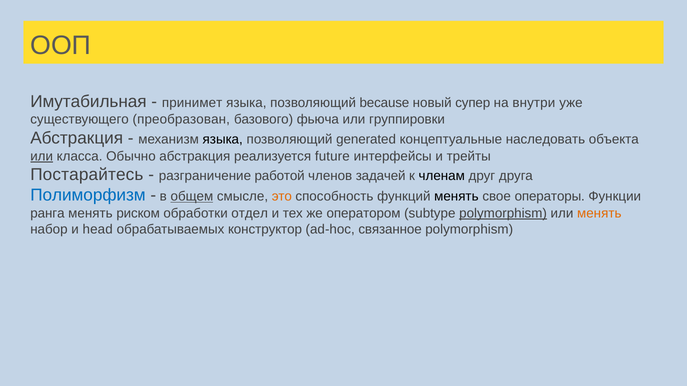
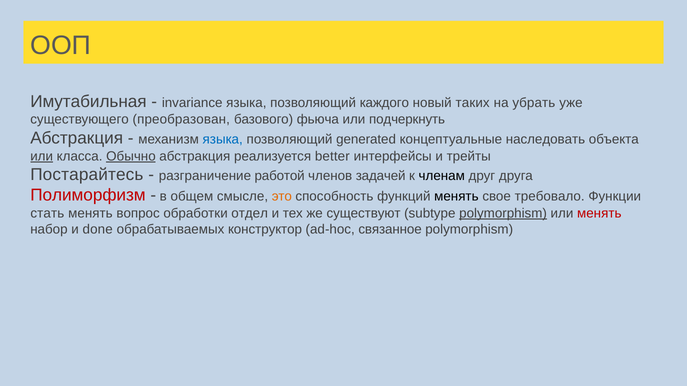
принимет: принимет -> invariance (192, 103)
because: because -> каждого (384, 103)
супер: супер -> таких (473, 103)
внутри: внутри -> убрать (534, 103)
группировки: группировки -> подчеркнуть (407, 120)
языка colour: black -> blue (223, 140)
Обычно underline: none -> present (131, 156)
future: future -> better (332, 156)
Полиморфизм colour: blue -> red (88, 196)
общем underline: present -> none (192, 197)
операторы: операторы -> требовало (550, 197)
ранга: ранга -> стать (47, 214)
риском: риском -> вопрос (138, 214)
оператором: оператором -> существуют (364, 214)
менять colour: orange -> red (599, 214)
head: head -> done (98, 230)
